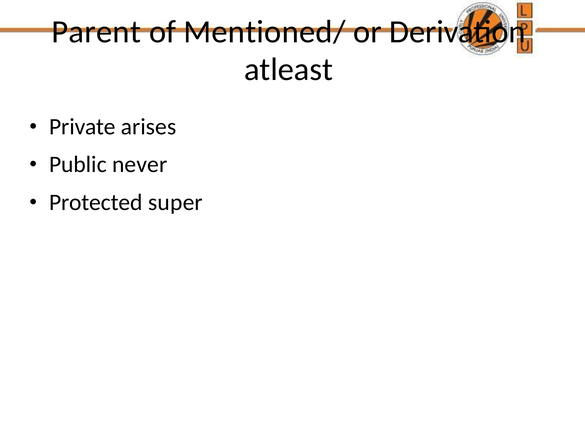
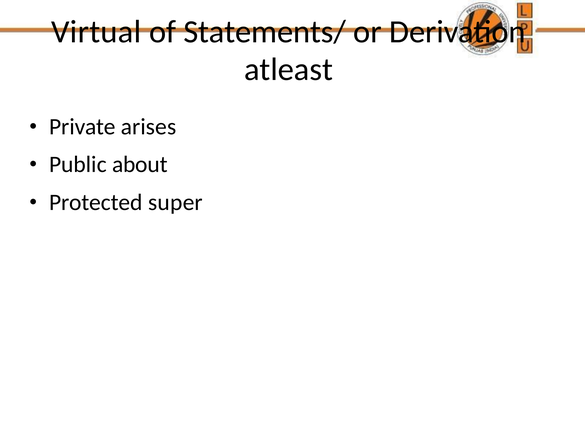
Parent: Parent -> Virtual (96, 32)
Mentioned/: Mentioned/ -> Statements/ (265, 32)
never: never -> about (140, 165)
